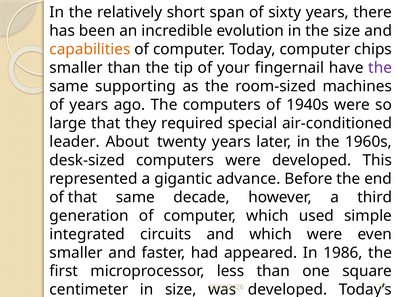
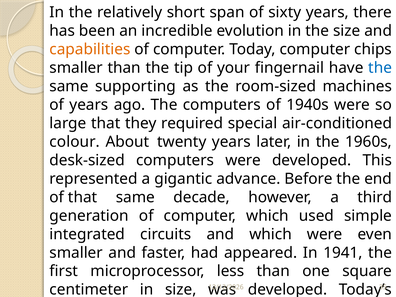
the colour: purple -> blue (380, 68)
leader: leader -> colour (75, 142)
1986: 1986 -> 1941 (343, 253)
